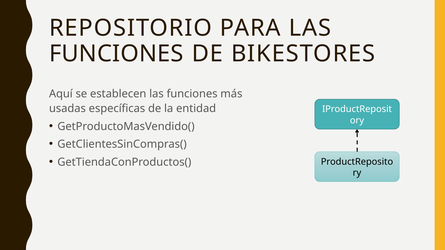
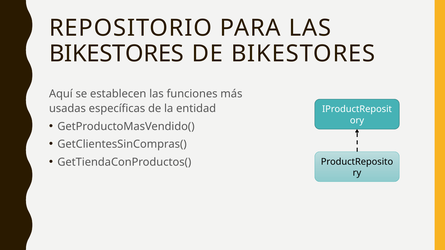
FUNCIONES: FUNCIONES -> BIKESTORES (116, 54)
